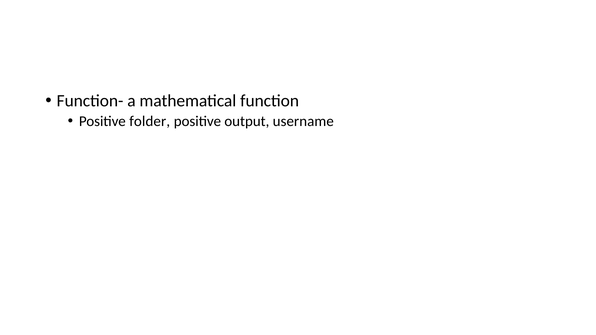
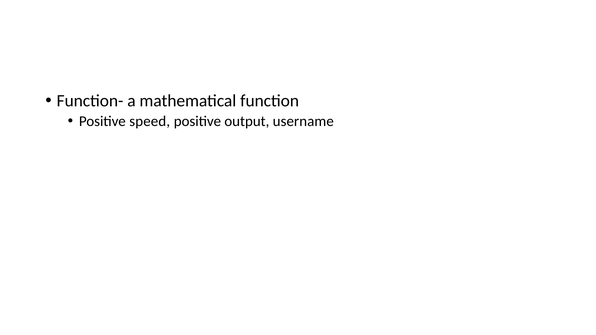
folder: folder -> speed (150, 121)
